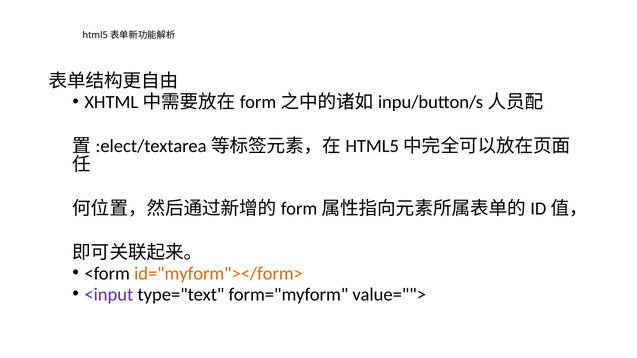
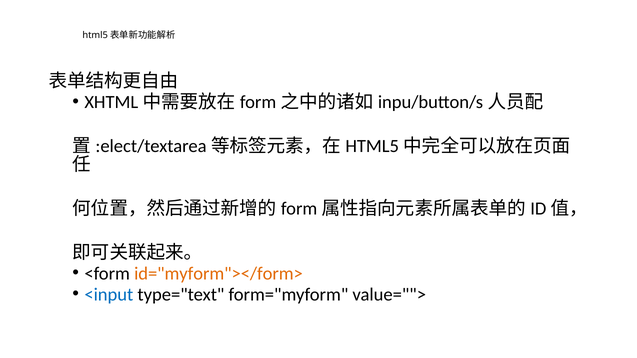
<input colour: purple -> blue (109, 295)
